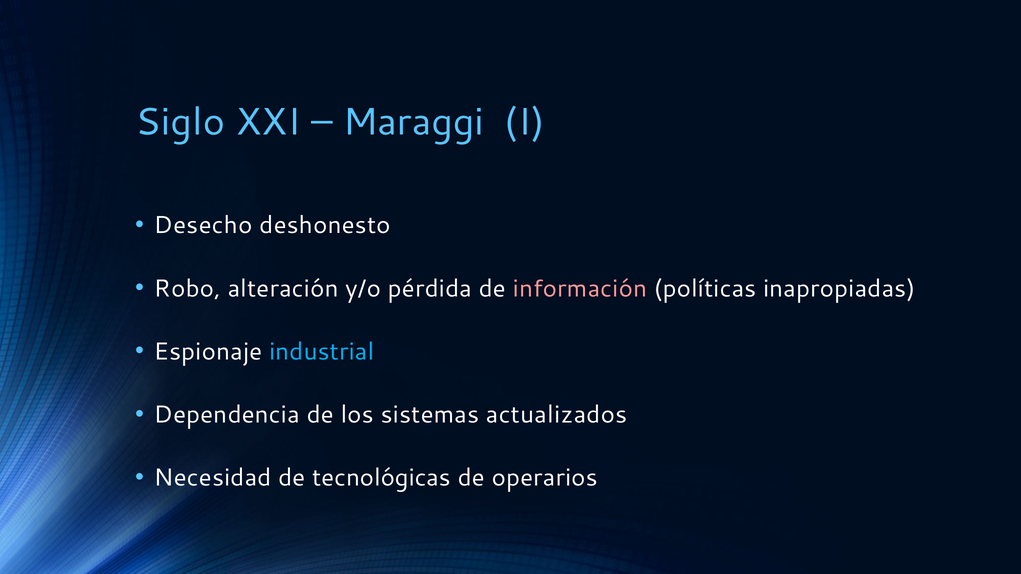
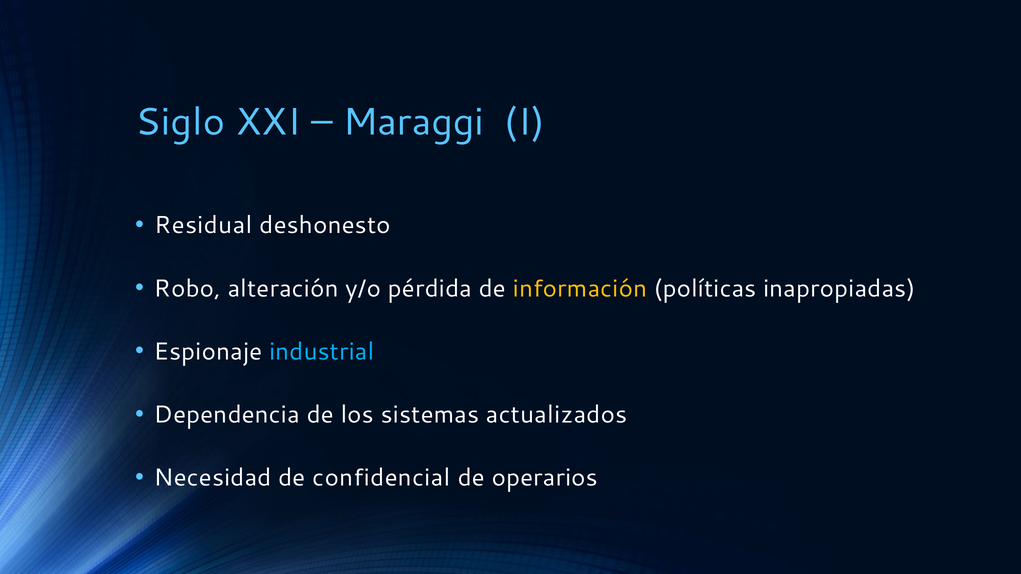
Desecho: Desecho -> Residual (203, 226)
información colour: pink -> yellow (580, 289)
tecnológicas: tecnológicas -> confidencial (381, 478)
